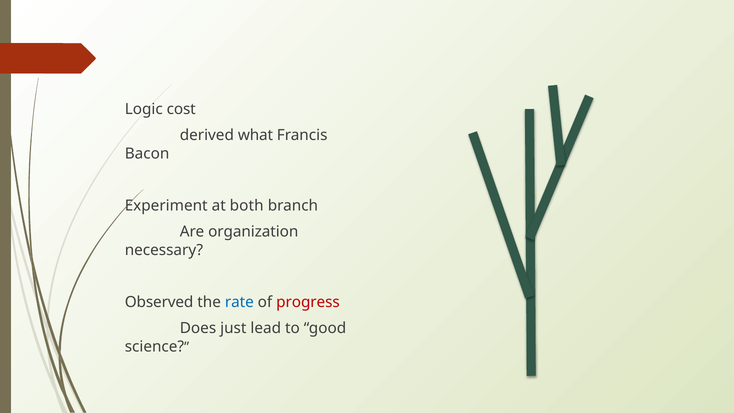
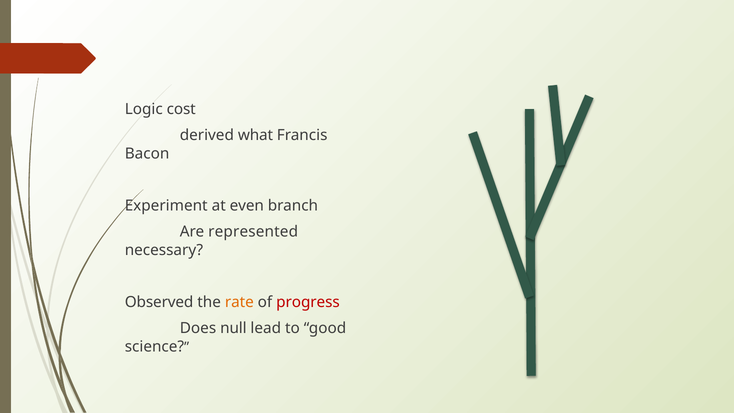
both: both -> even (247, 206)
organization: organization -> represented (253, 232)
rate colour: blue -> orange (239, 302)
just: just -> null (233, 328)
